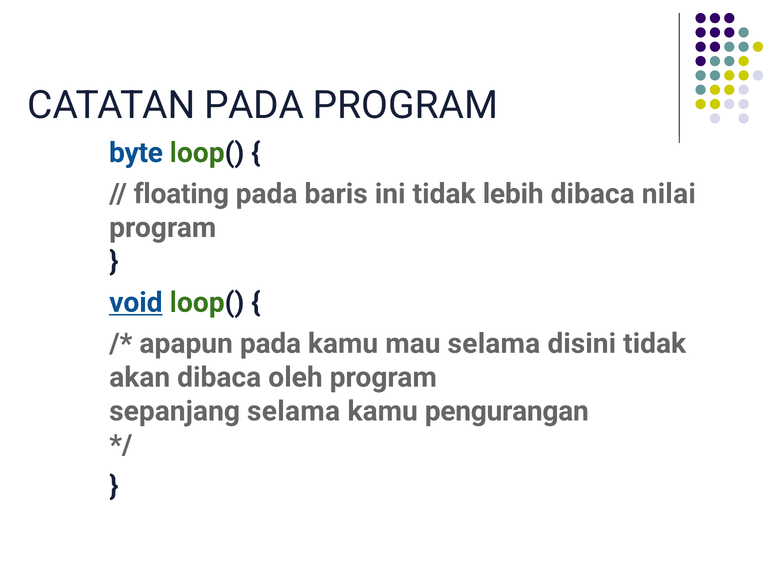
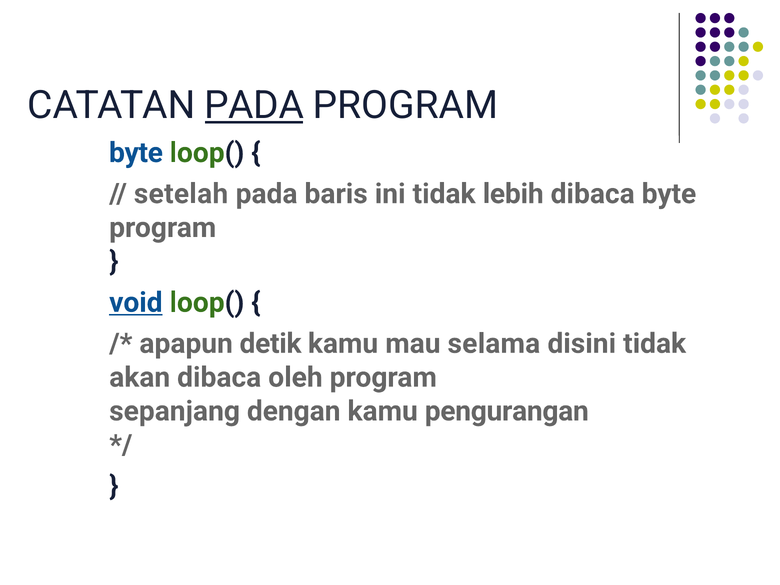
PADA underline: none -> present (254, 105)
floating: floating -> setelah (181, 194)
dibaca nilai: nilai -> byte (669, 194)
apapun pada: pada -> detik (271, 344)
sepanjang selama: selama -> dengan (294, 411)
